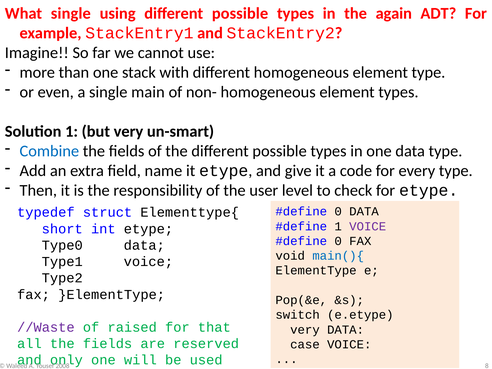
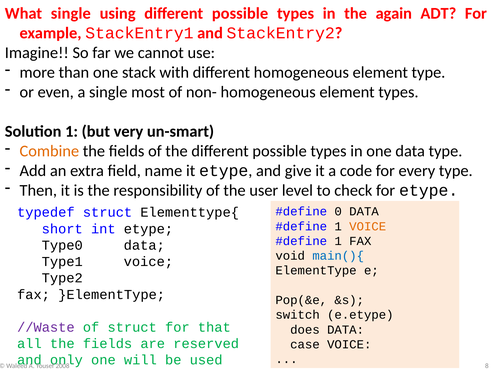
main: main -> most (148, 92)
Combine colour: blue -> orange (49, 151)
VOICE colour: purple -> orange (368, 226)
0: 0 -> 1 (338, 241)
of raised: raised -> struct (132, 327)
very: very -> does (305, 330)
